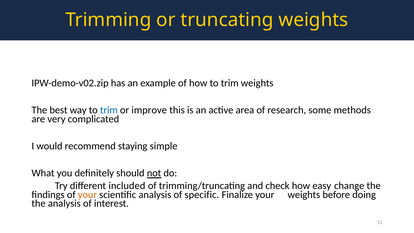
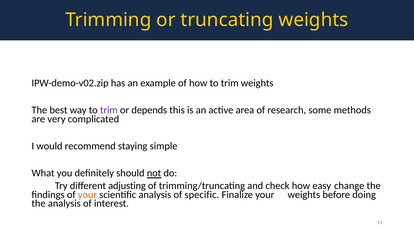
trim colour: blue -> purple (109, 110)
improve: improve -> depends (149, 110)
included: included -> adjusting (127, 186)
